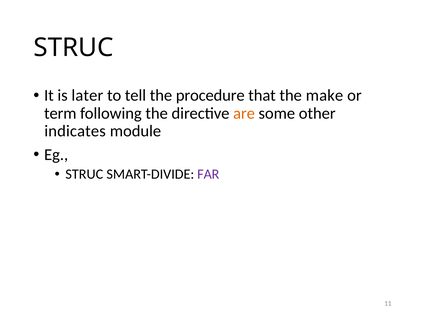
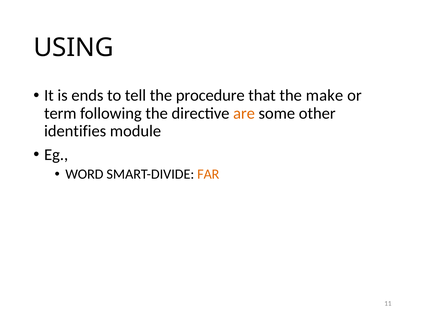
STRUC: STRUC -> USING (74, 48)
later: later -> ends (87, 96)
indicates: indicates -> identifies (75, 131)
STRUC: STRUC -> WORD (84, 175)
FAR colour: purple -> orange (208, 175)
